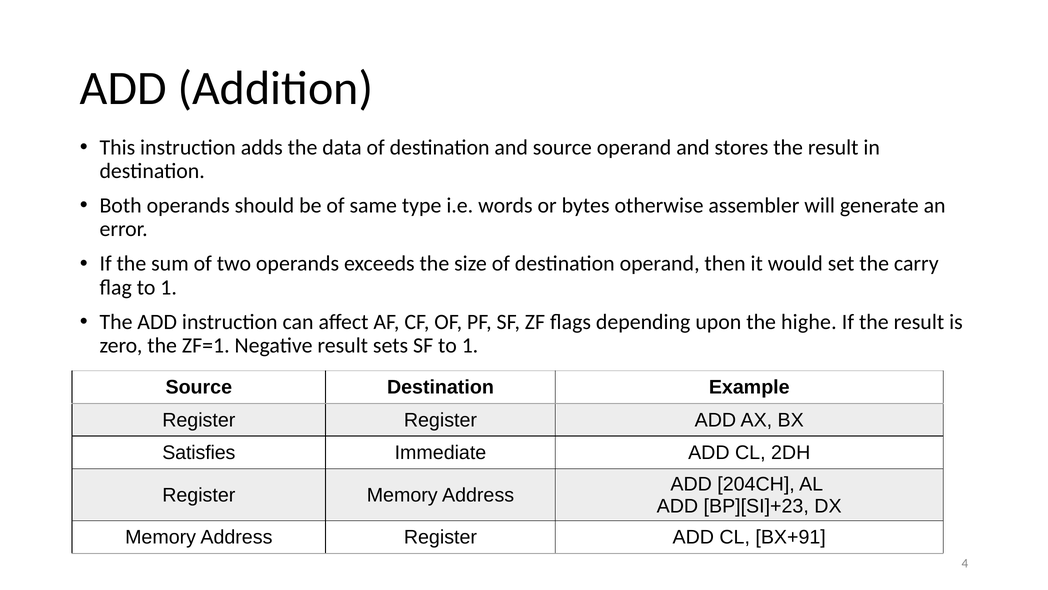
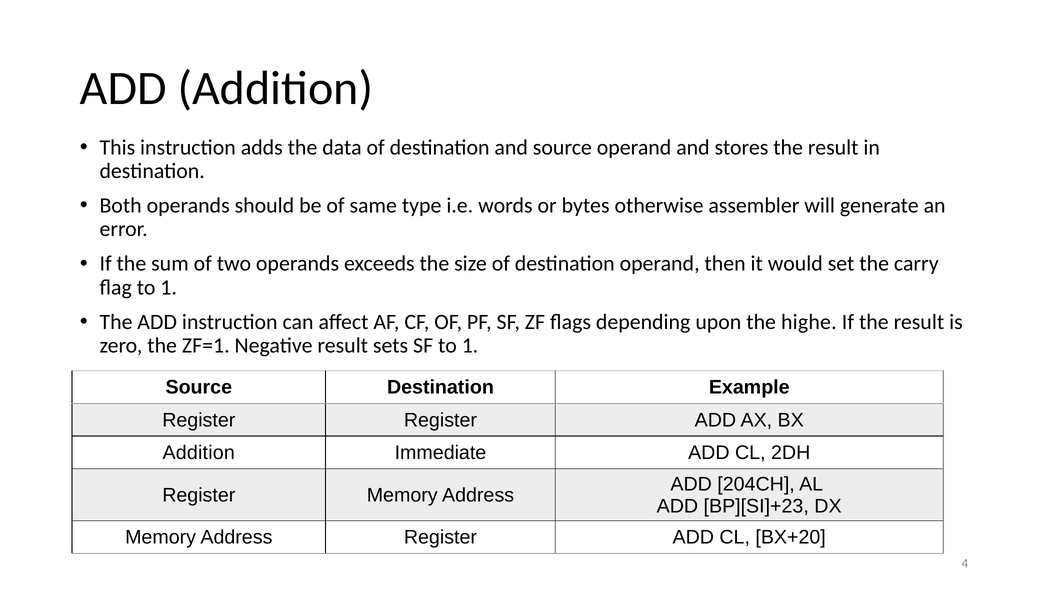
Satisfies: Satisfies -> Addition (199, 452)
BX+91: BX+91 -> BX+20 (791, 537)
